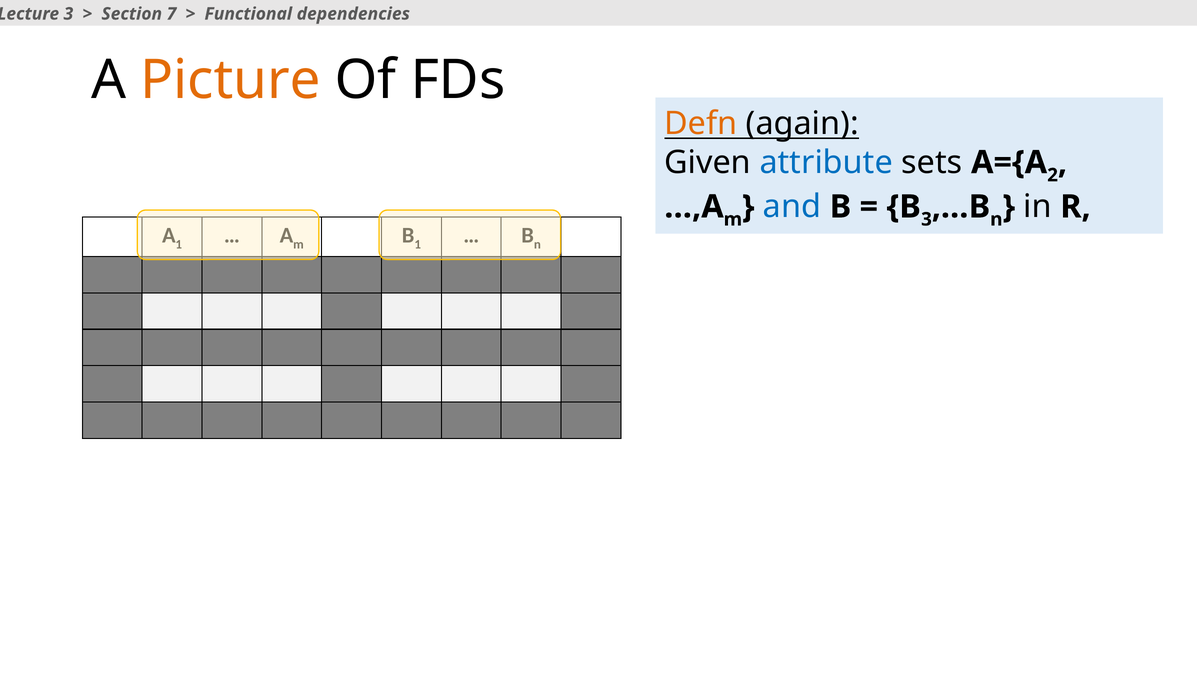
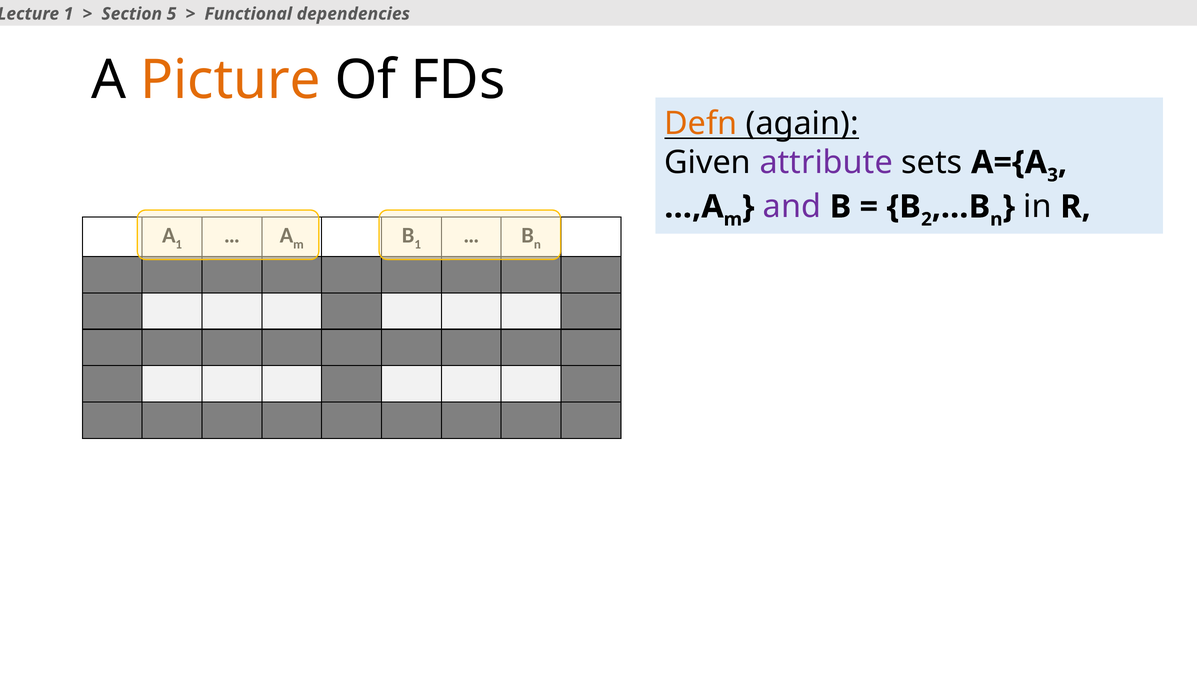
3: 3 -> 1 (68, 14)
7: 7 -> 5 (172, 14)
attribute colour: blue -> purple (826, 163)
2: 2 -> 3 (1053, 175)
and colour: blue -> purple (792, 207)
B 3: 3 -> 2 (926, 219)
